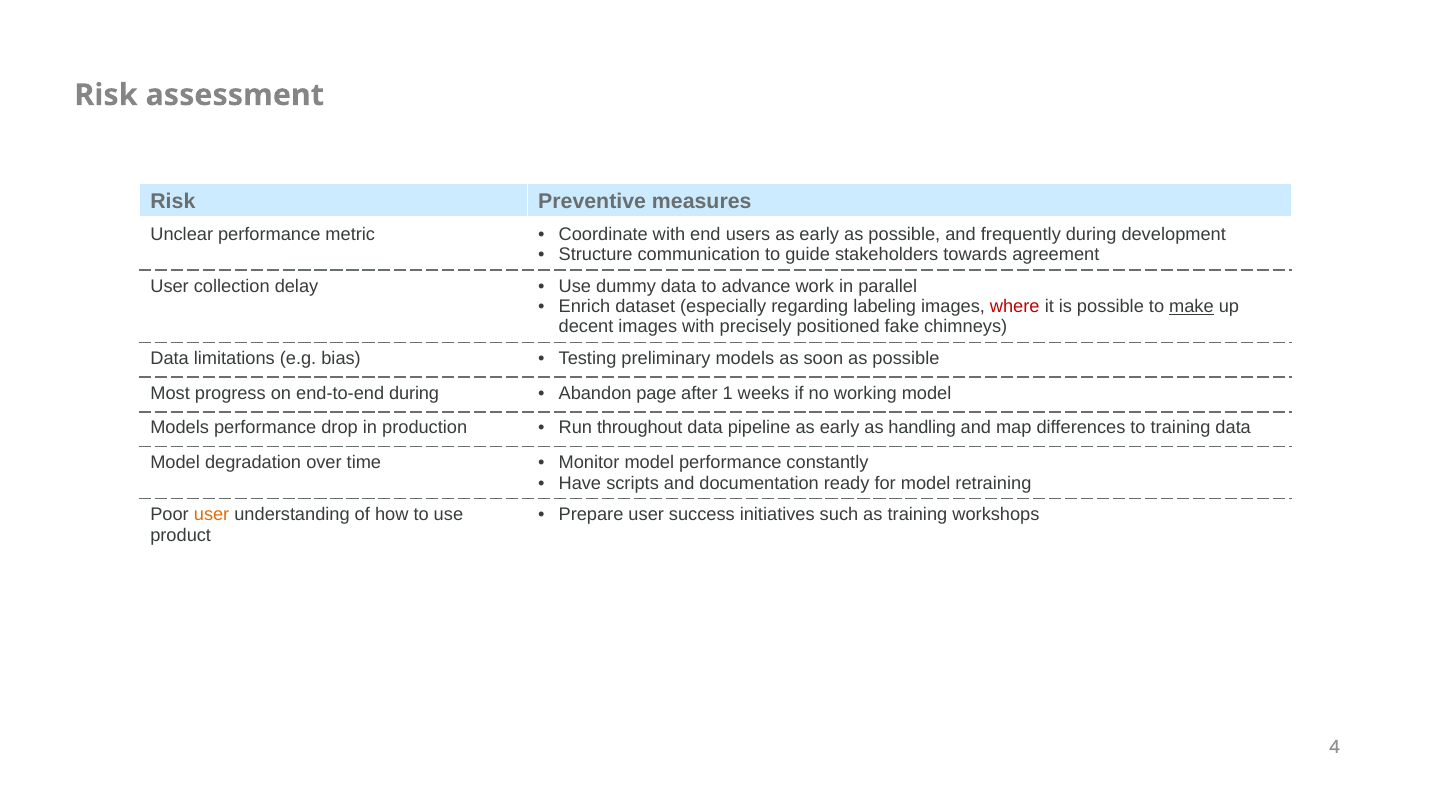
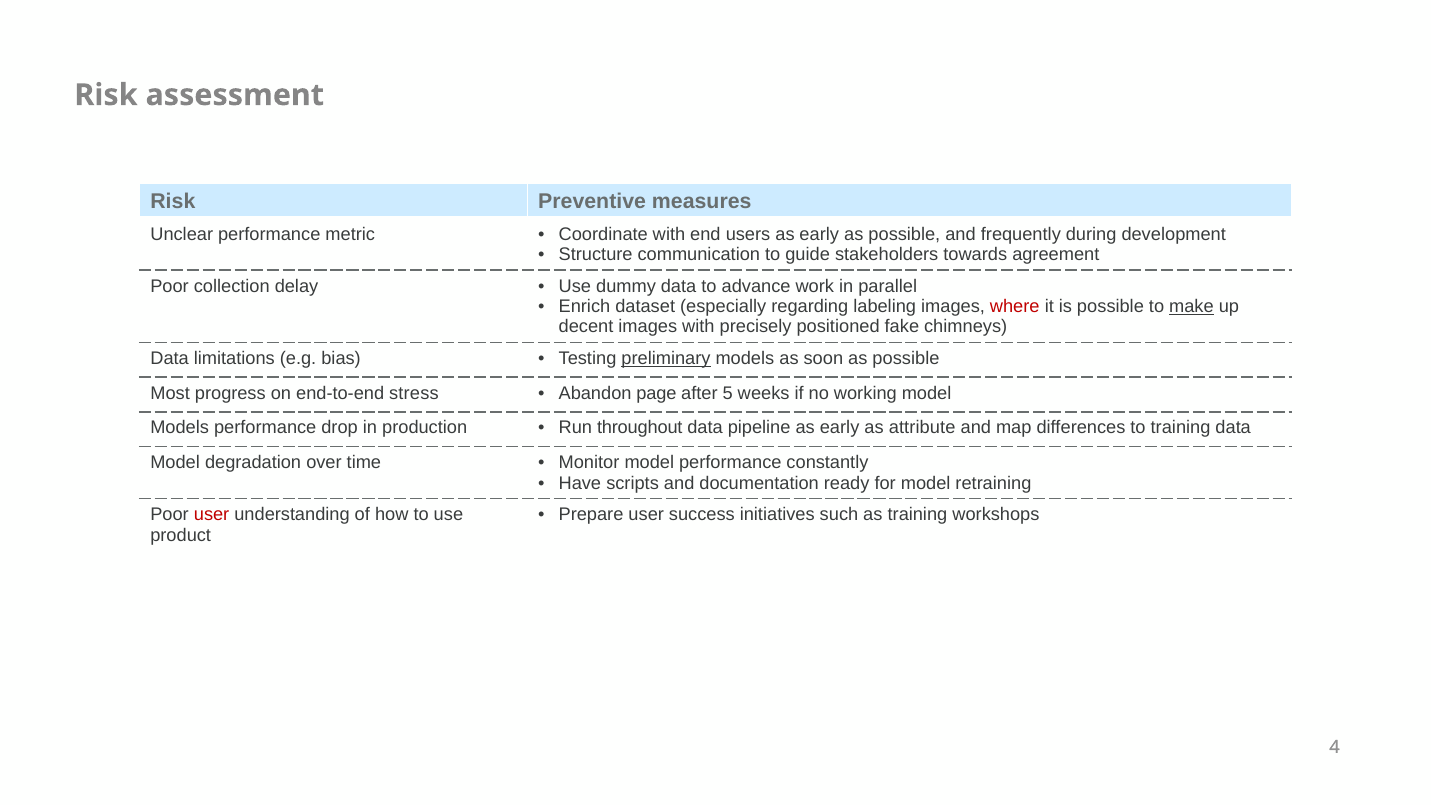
User: User -> Poor (170, 286)
preliminary underline: none -> present (666, 358)
end-to-end during: during -> stress (414, 393)
1: 1 -> 5 (728, 393)
handling: handling -> attribute (922, 428)
user colour: orange -> red (212, 515)
